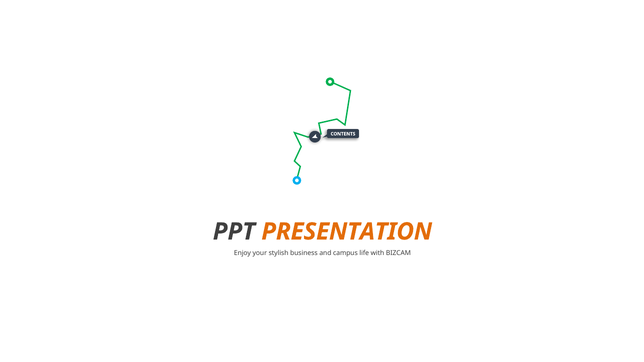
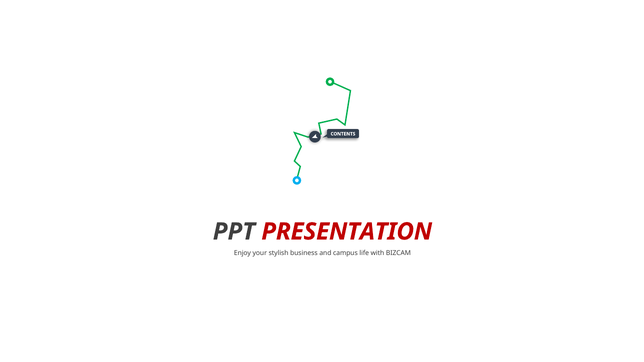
PRESENTATION colour: orange -> red (347, 232)
